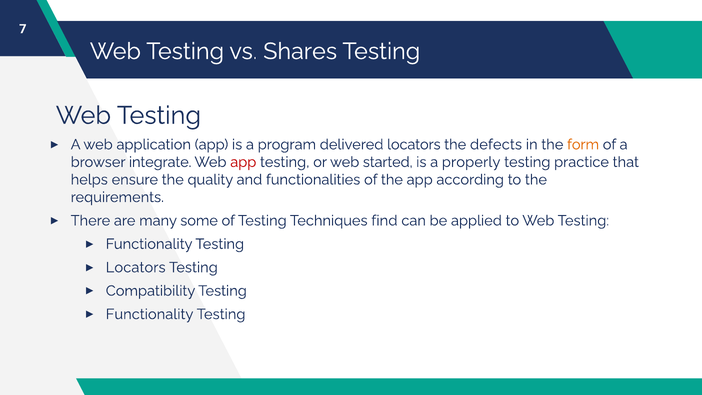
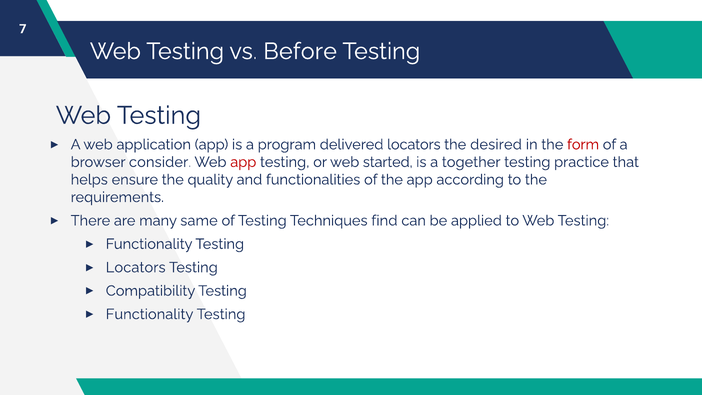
Shares: Shares -> Before (300, 51)
defects: defects -> desired (496, 144)
form colour: orange -> red (583, 144)
integrate: integrate -> consider (160, 162)
properly: properly -> together (471, 162)
some: some -> same (199, 221)
